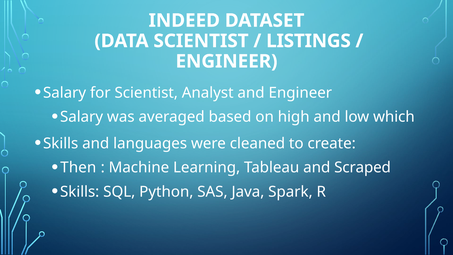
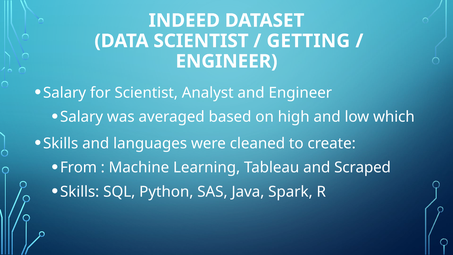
LISTINGS: LISTINGS -> GETTING (308, 41)
Then: Then -> From (78, 167)
